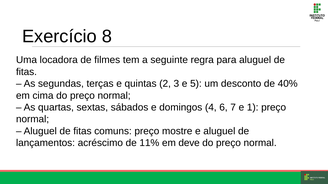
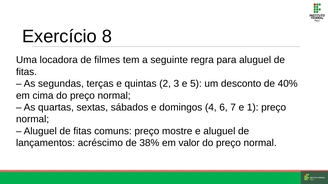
11%: 11% -> 38% (149, 143)
deve: deve -> valor (189, 143)
